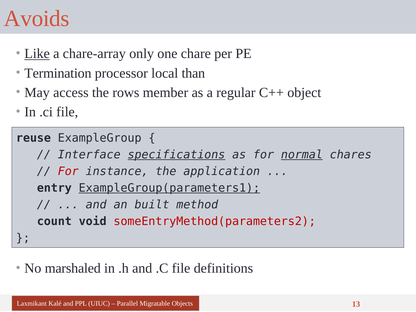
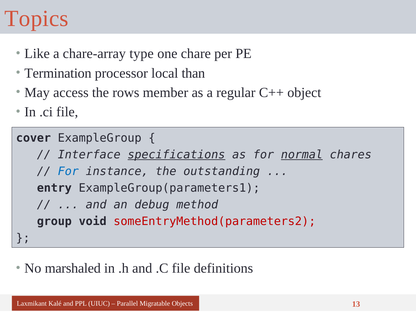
Avoids: Avoids -> Topics (37, 18)
Like underline: present -> none (37, 54)
only: only -> type (142, 54)
reuse: reuse -> cover (33, 138)
For colour: red -> blue (68, 171)
application: application -> outstanding (222, 171)
ExampleGroup(parameters1 underline: present -> none (169, 188)
built: built -> debug (152, 205)
count: count -> group (54, 221)
